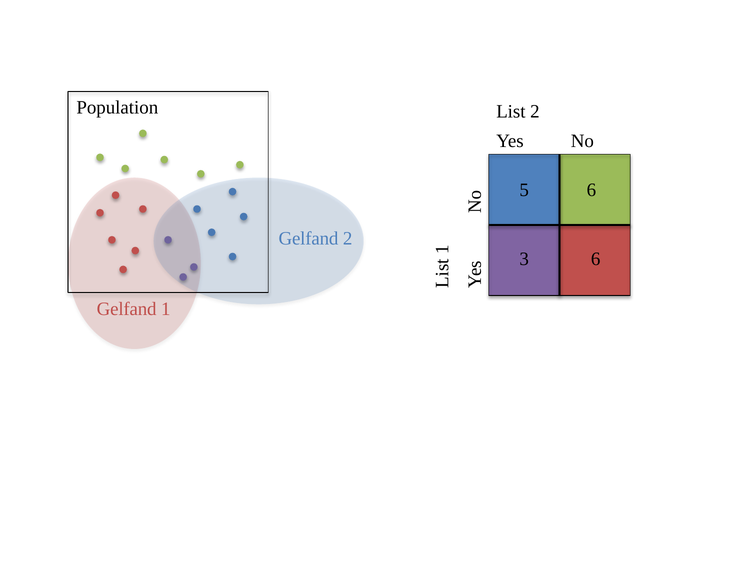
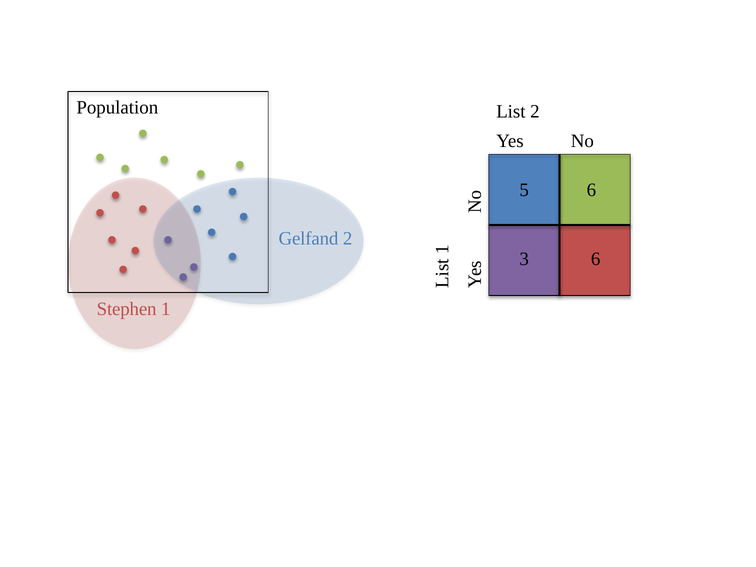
Gelfand: Gelfand -> Stephen (127, 309)
